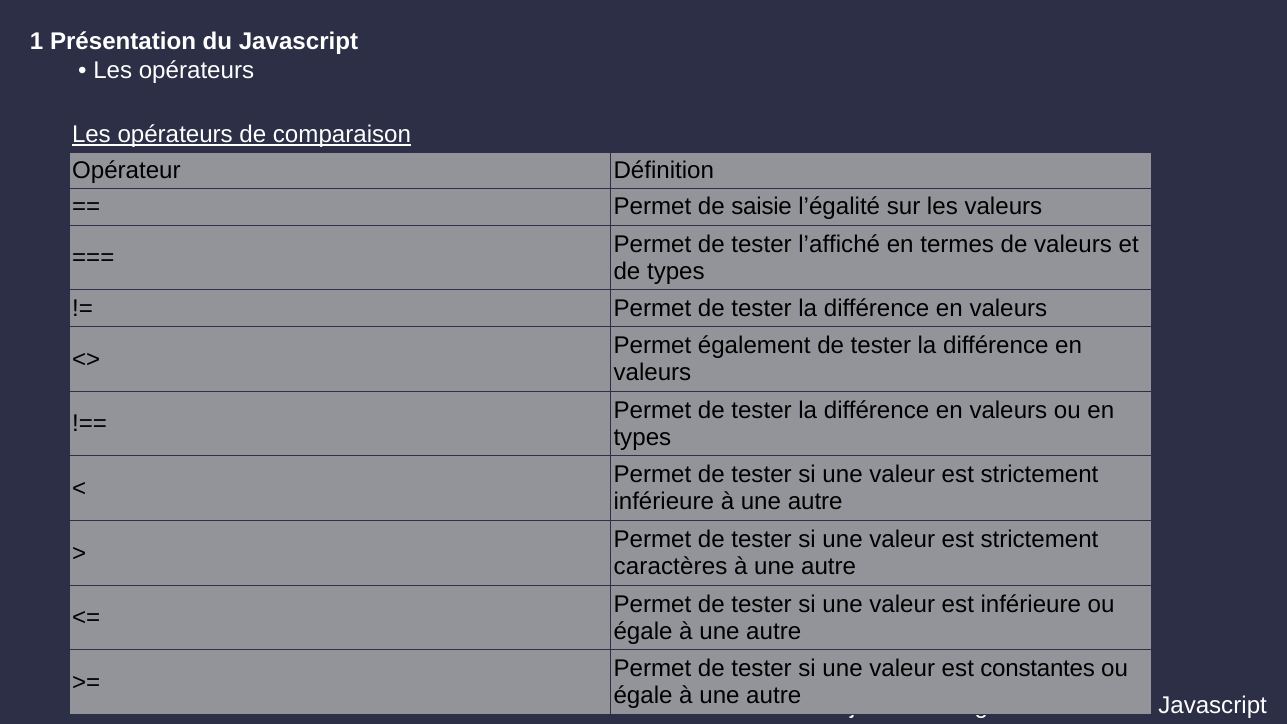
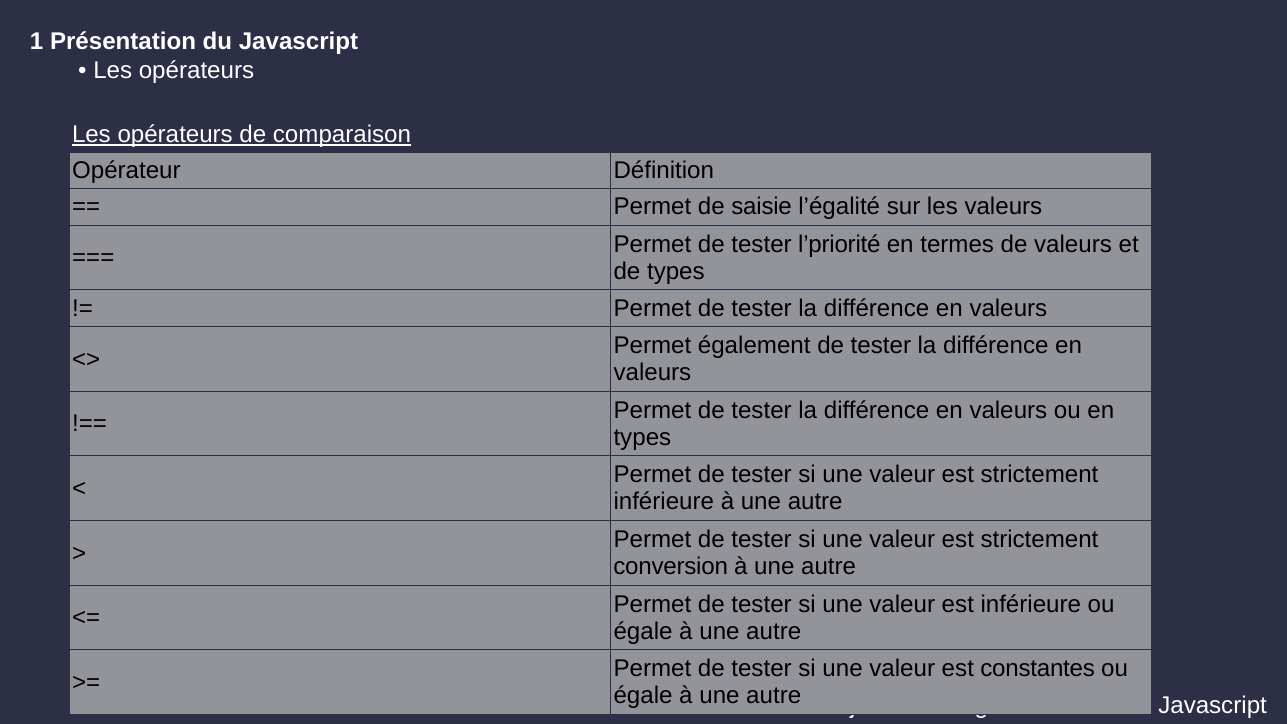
l’affiché: l’affiché -> l’priorité (839, 244)
caractères: caractères -> conversion (671, 567)
